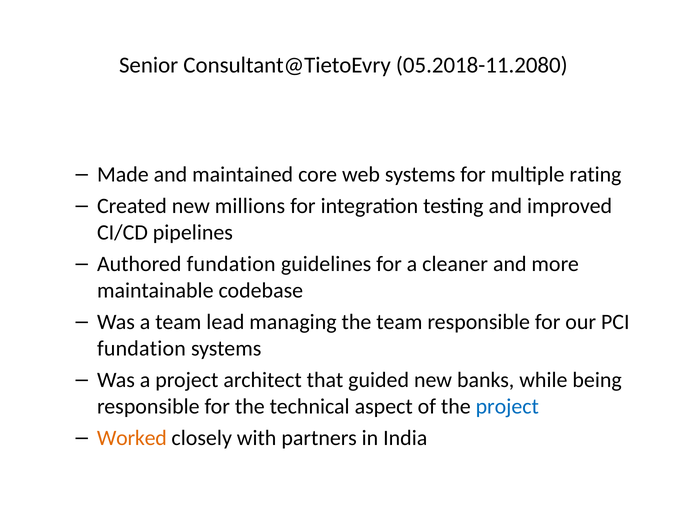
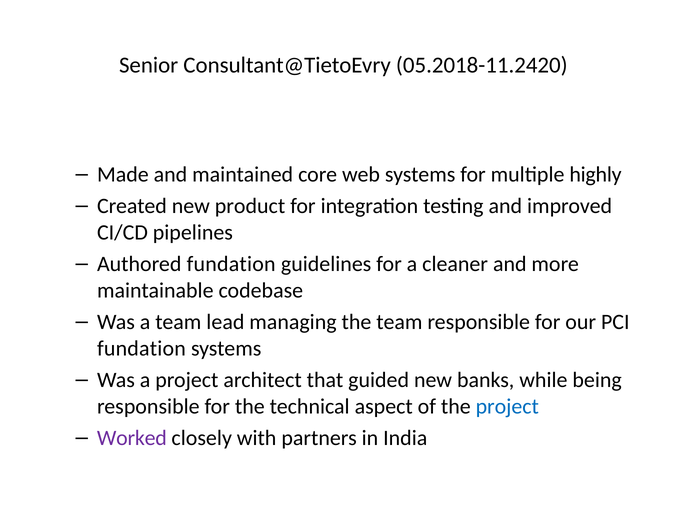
05.2018-11.2080: 05.2018-11.2080 -> 05.2018-11.2420 (482, 65)
rating: rating -> highly (595, 175)
millions: millions -> product (250, 206)
Worked colour: orange -> purple (132, 438)
